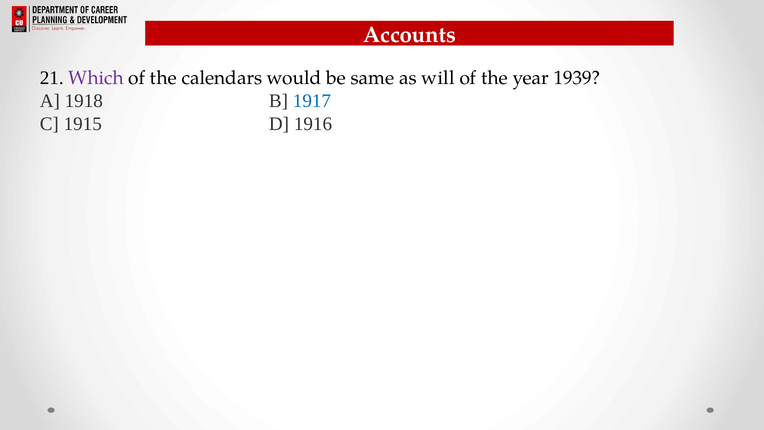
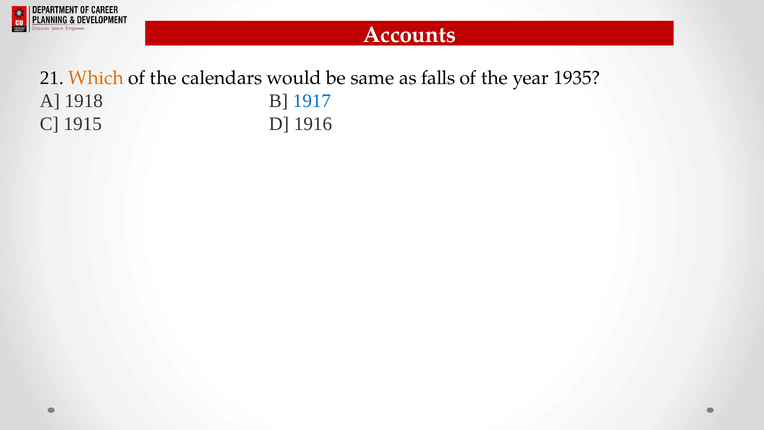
Which colour: purple -> orange (96, 78)
will: will -> falls (438, 78)
1939: 1939 -> 1935 (577, 78)
